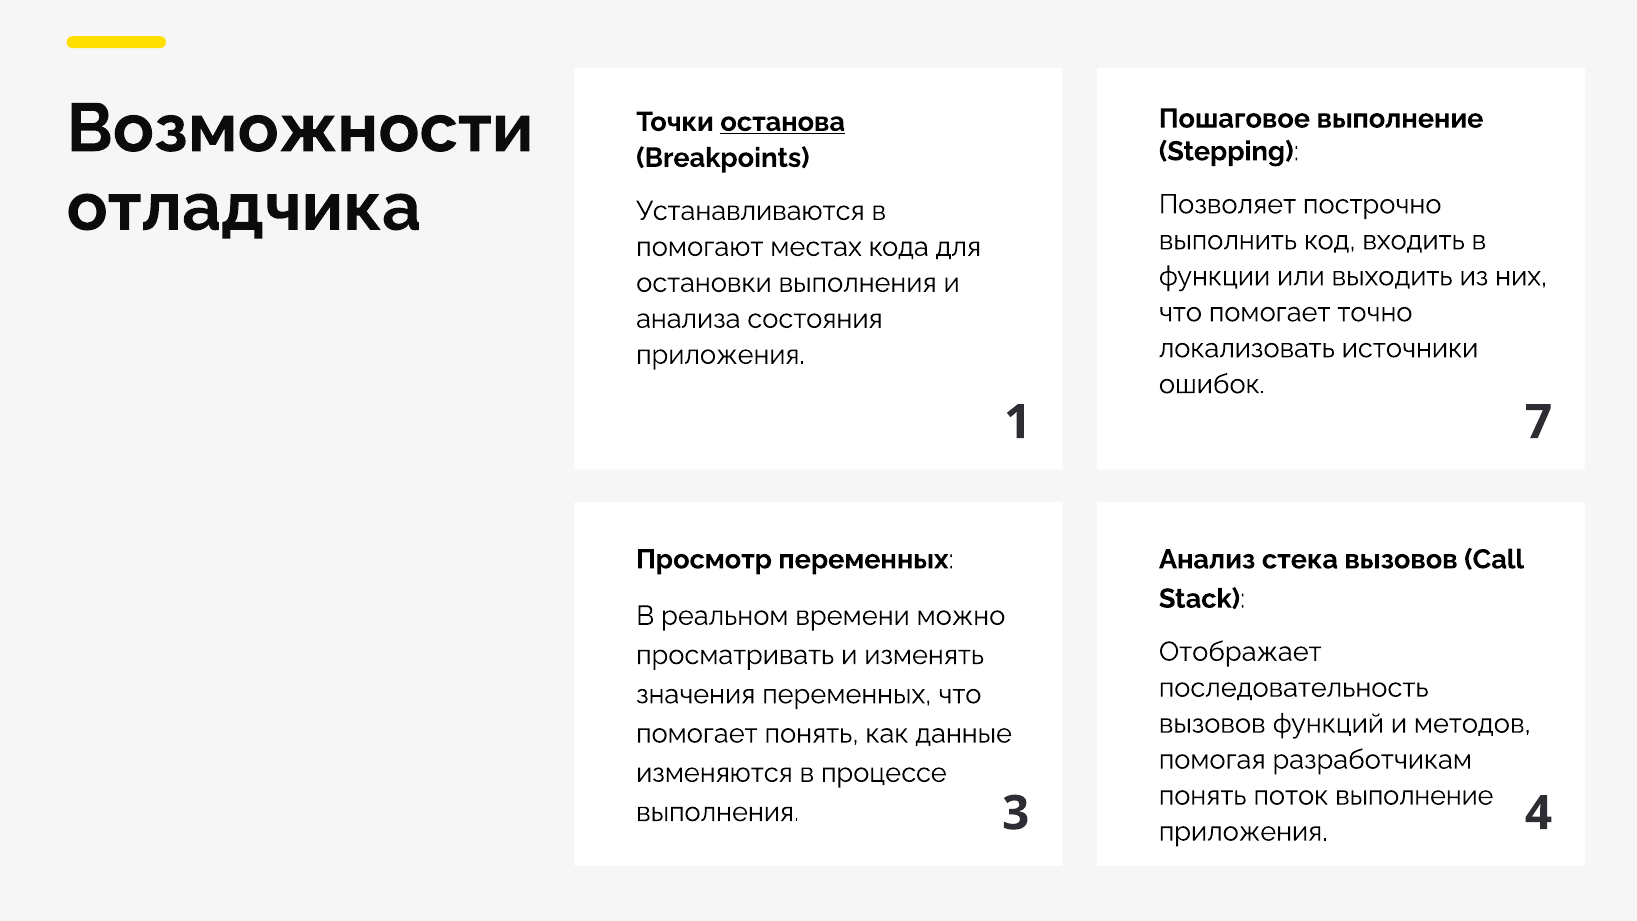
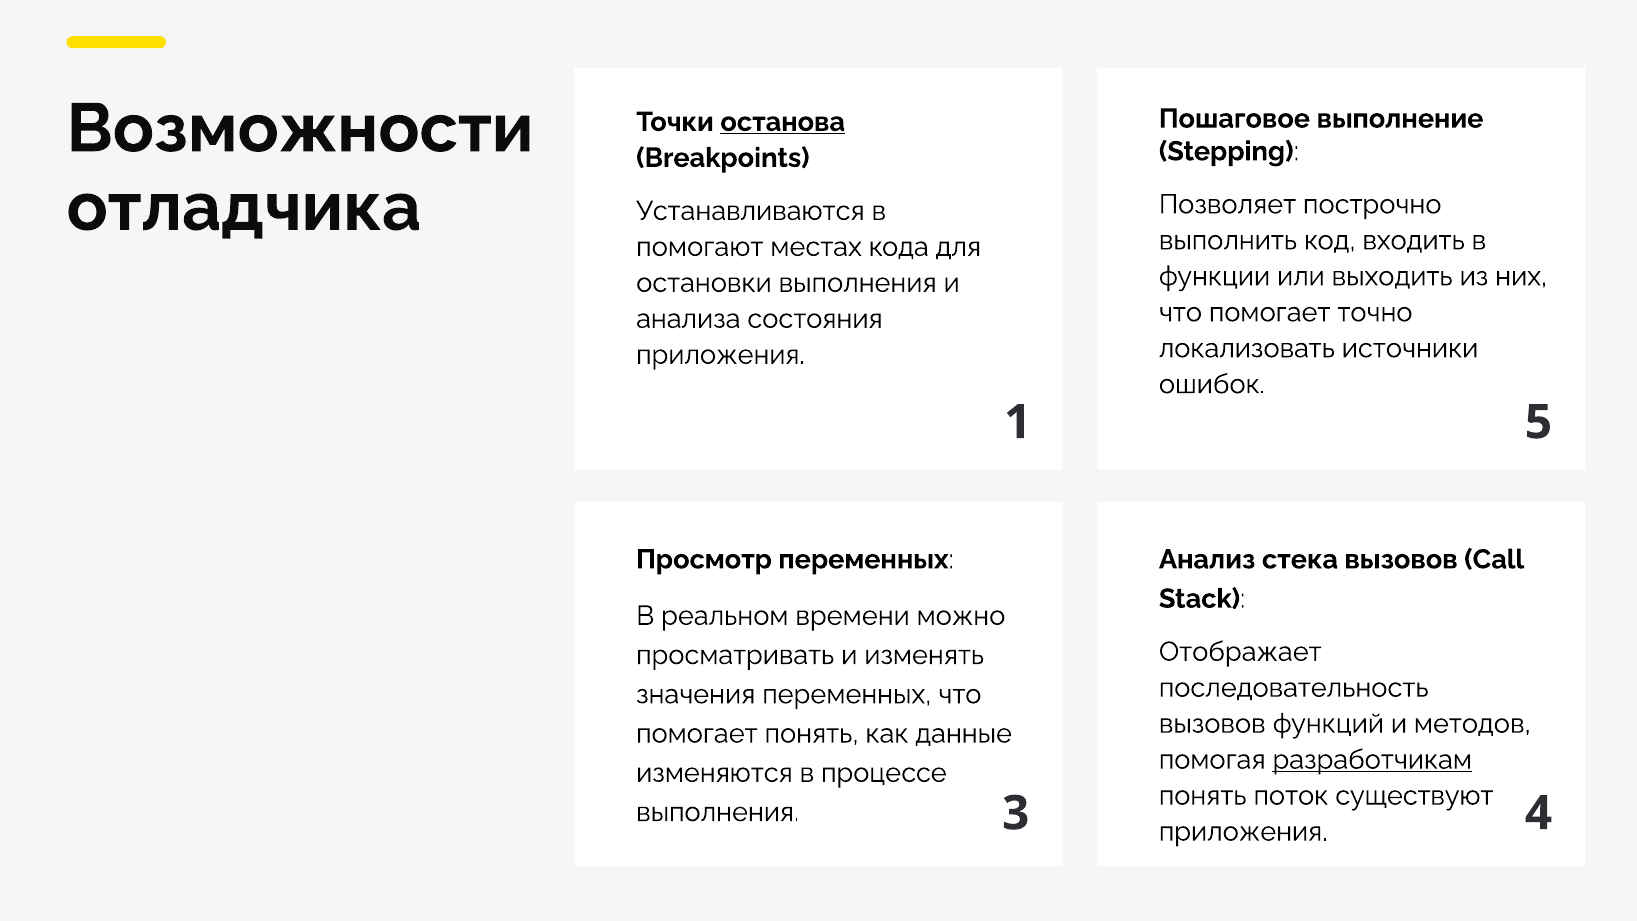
7: 7 -> 5 (1538, 422)
разработчикам underline: none -> present (1372, 759)
поток выполнение: выполнение -> существуют (1414, 795)
